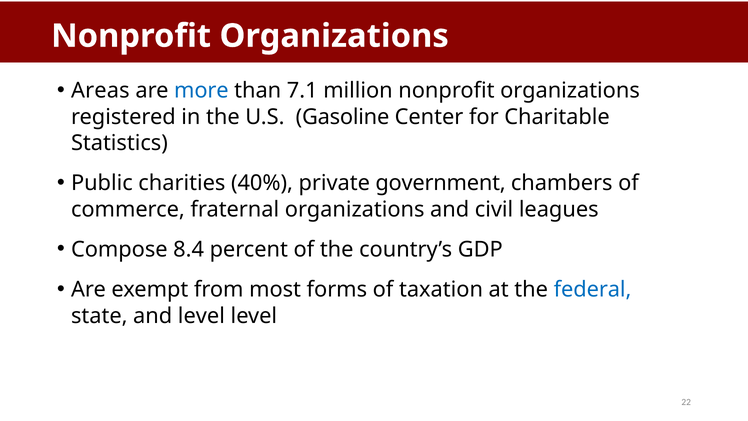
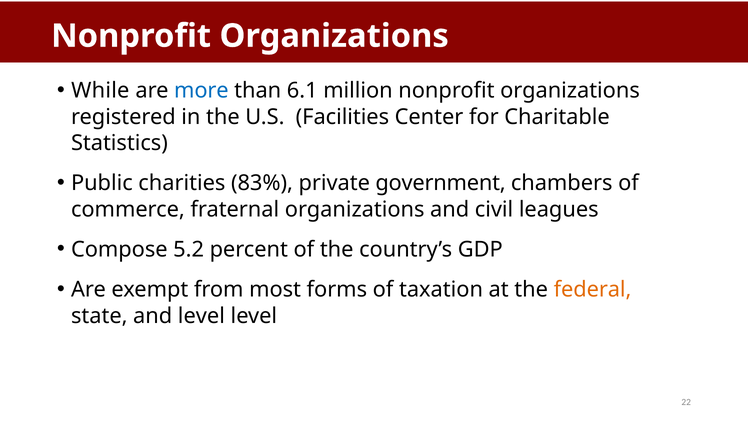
Areas: Areas -> While (100, 91)
7.1: 7.1 -> 6.1 (302, 91)
Gasoline: Gasoline -> Facilities (342, 117)
40%: 40% -> 83% (262, 183)
8.4: 8.4 -> 5.2 (189, 249)
federal colour: blue -> orange (593, 289)
